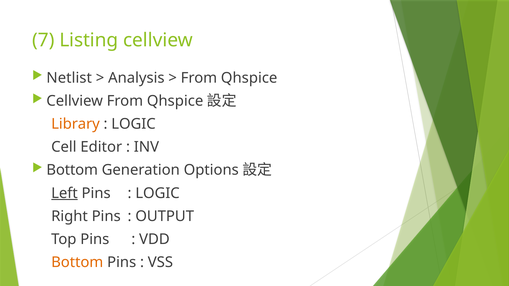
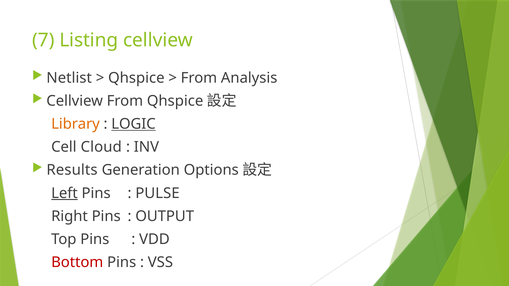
Analysis: Analysis -> Qhspice (136, 78)
Qhspice: Qhspice -> Analysis (249, 78)
LOGIC underline: none -> present (133, 124)
Editor: Editor -> Cloud (101, 147)
Bottom: Bottom -> Results (72, 170)
LOGIC: LOGIC -> PULSE (157, 193)
Bottom colour: orange -> red (77, 263)
